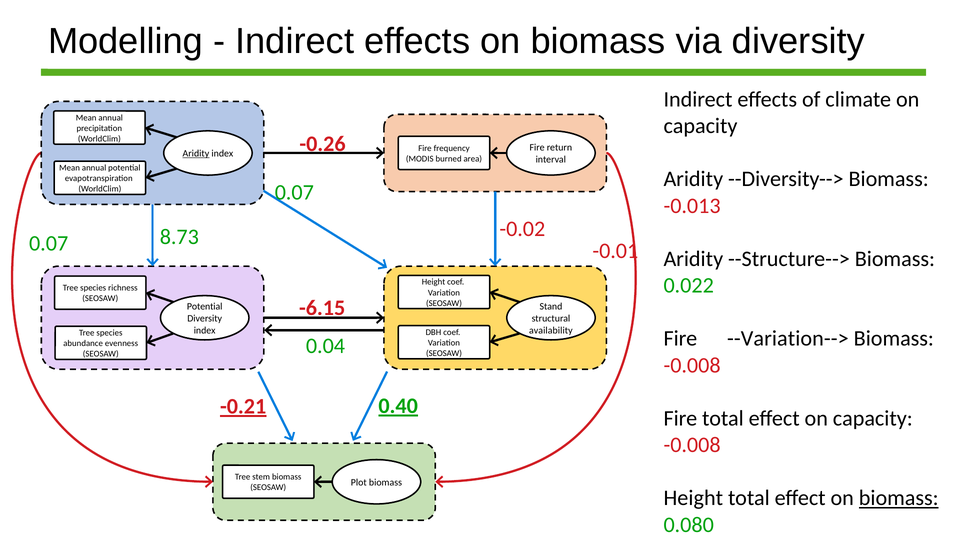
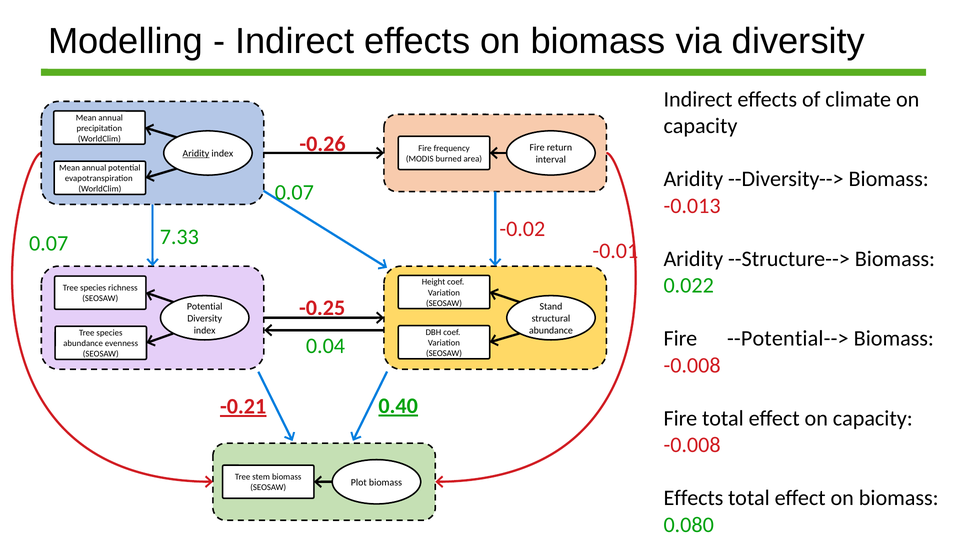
8.73: 8.73 -> 7.33 (179, 237)
-6.15: -6.15 -> -0.25 (322, 308)
availability: availability -> abundance (551, 330)
--Variation-->: --Variation--> -> --Potential--> (788, 339)
Height: Height -> Effects (693, 498)
biomass underline: present -> none (899, 498)
